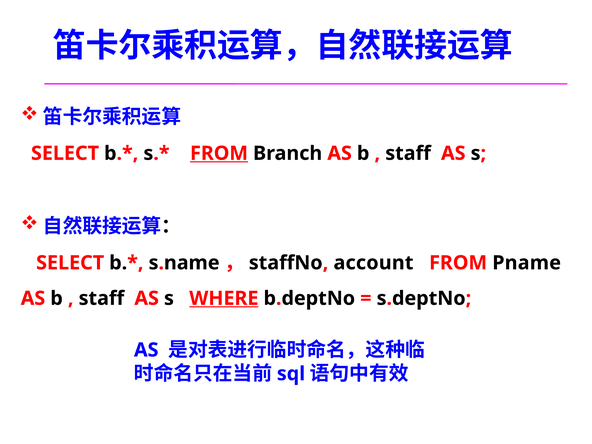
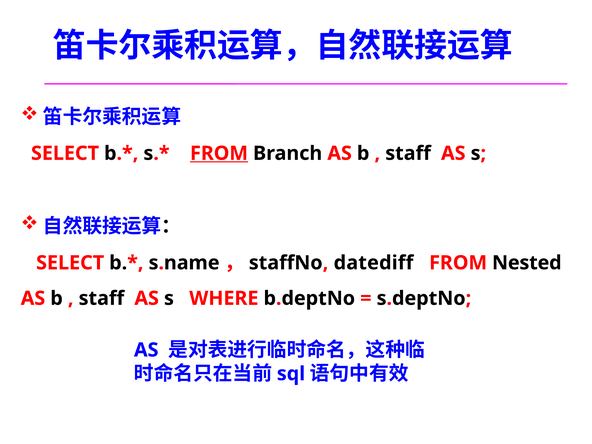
account: account -> datediff (373, 263)
Pname: Pname -> Nested (527, 263)
WHERE underline: present -> none (224, 298)
